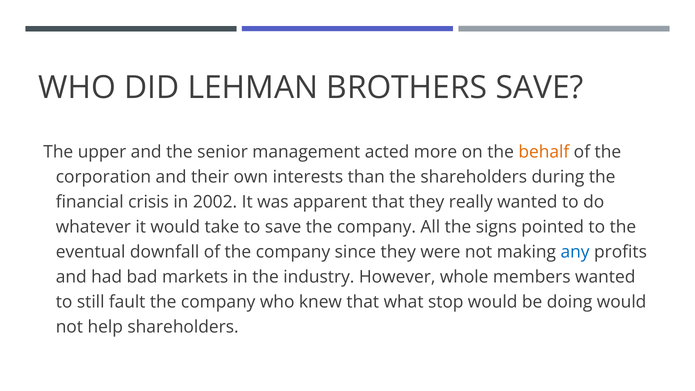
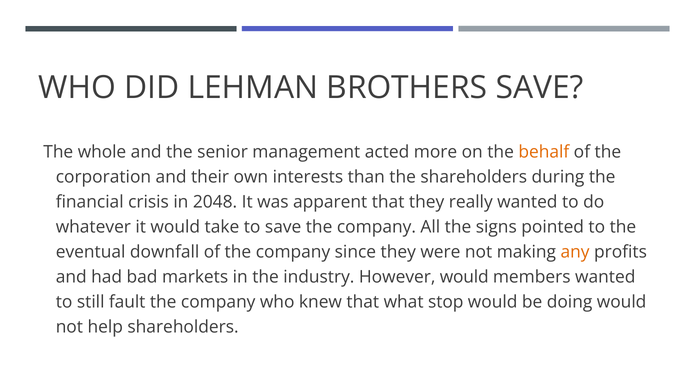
upper: upper -> whole (102, 152)
2002: 2002 -> 2048 (215, 202)
any colour: blue -> orange (575, 252)
However whole: whole -> would (464, 277)
